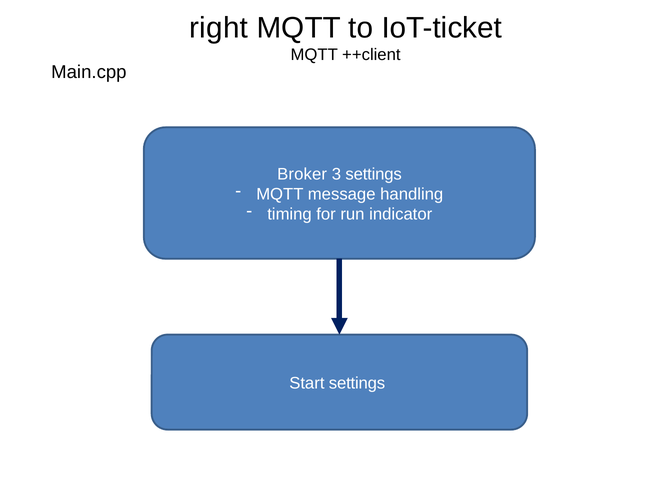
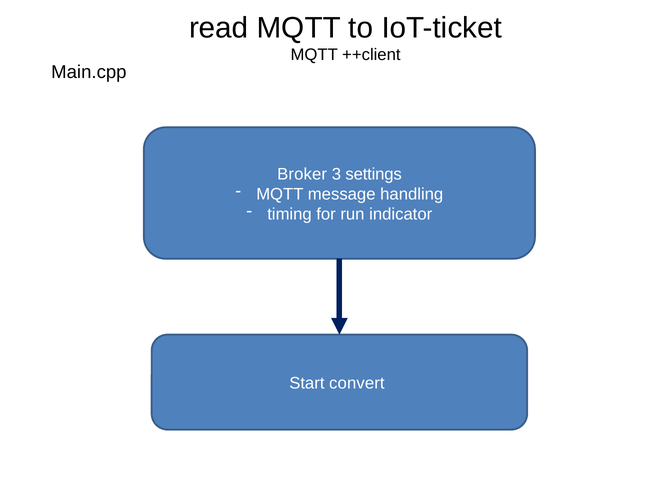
right: right -> read (219, 28)
Start settings: settings -> convert (357, 383)
